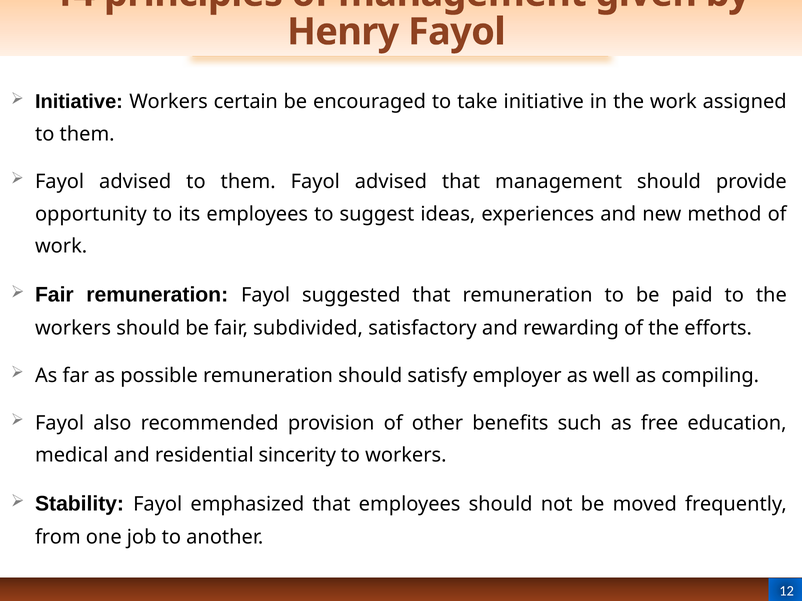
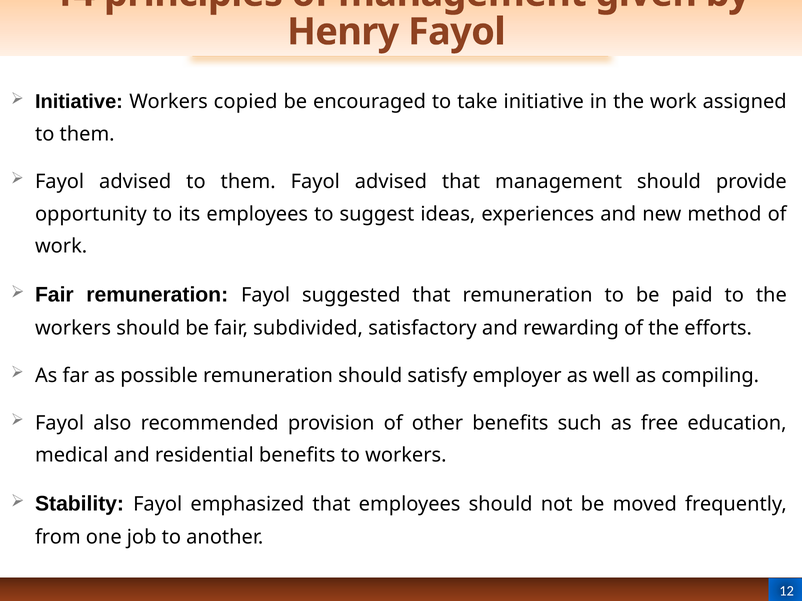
certain: certain -> copied (246, 102)
residential sincerity: sincerity -> benefits (297, 456)
